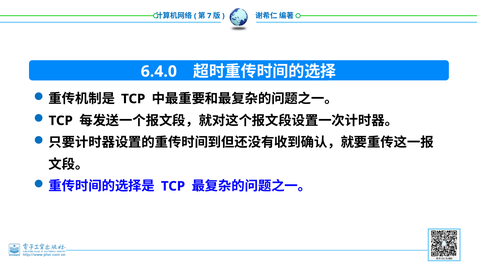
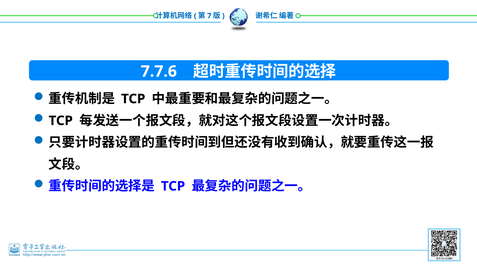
6.4.0: 6.4.0 -> 7.7.6 (159, 72)
